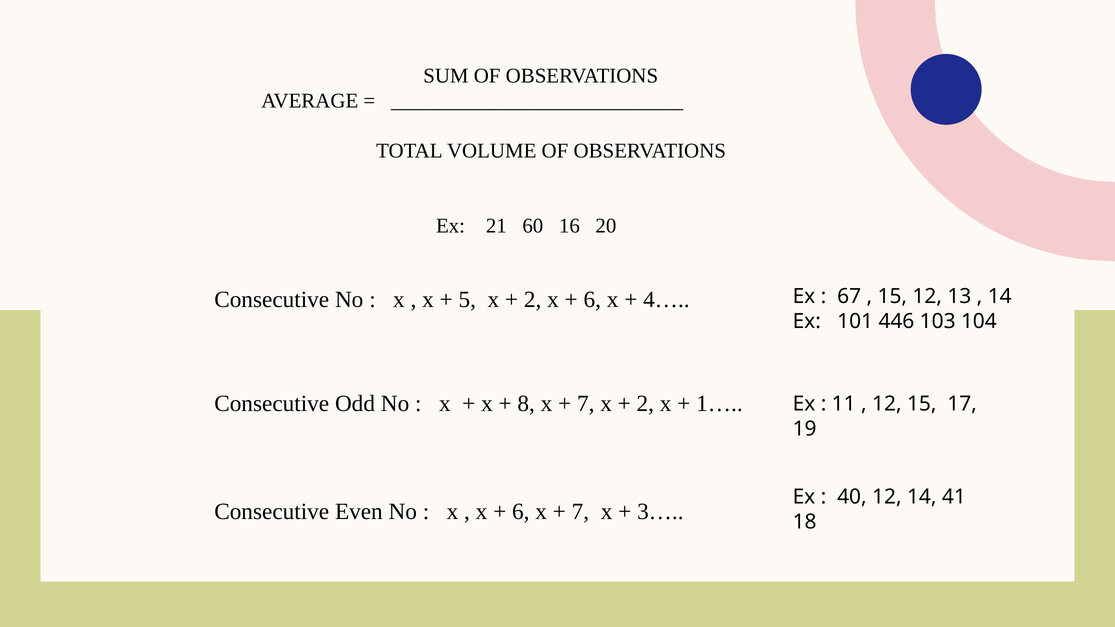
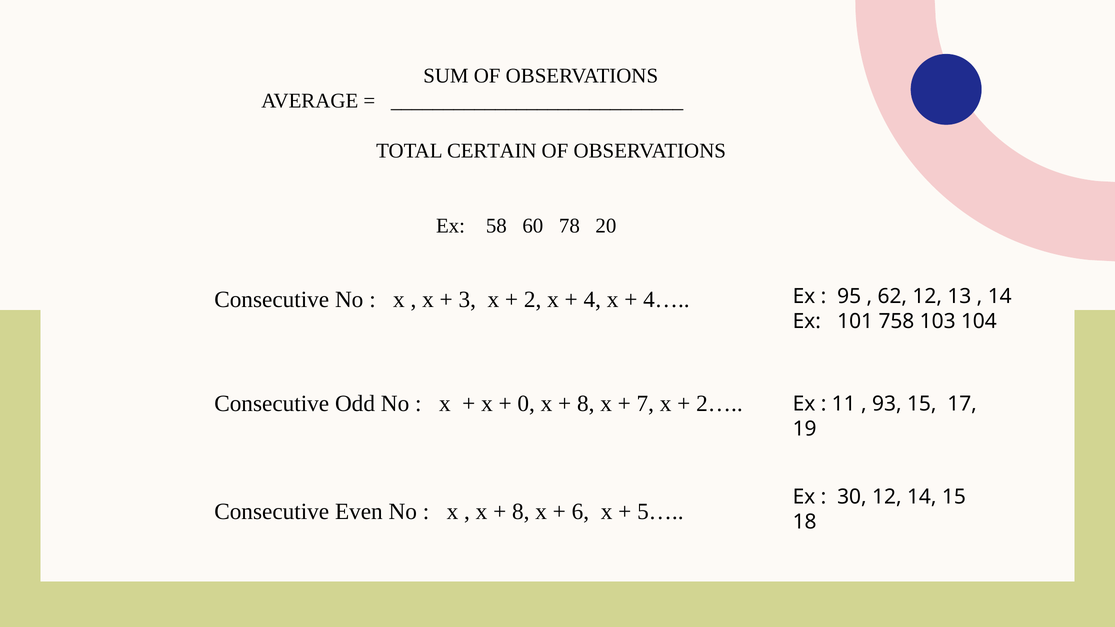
VOLUME: VOLUME -> CERTAIN (492, 151)
21: 21 -> 58 (496, 226)
16: 16 -> 78 (569, 226)
5: 5 -> 3 (467, 300)
6: 6 -> 4 (592, 300)
67: 67 -> 95 (849, 296)
15: 15 -> 62 (892, 296)
446: 446 -> 758 (896, 322)
8: 8 -> 0 (526, 404)
7: 7 -> 8 (586, 404)
2: 2 -> 7 (645, 404)
1…: 1… -> 2… (719, 404)
12: 12 -> 93 (887, 404)
40: 40 -> 30 (852, 497)
14 41: 41 -> 15 (954, 497)
6: 6 -> 8 (521, 512)
7: 7 -> 6 (580, 512)
3…: 3… -> 5… (660, 512)
